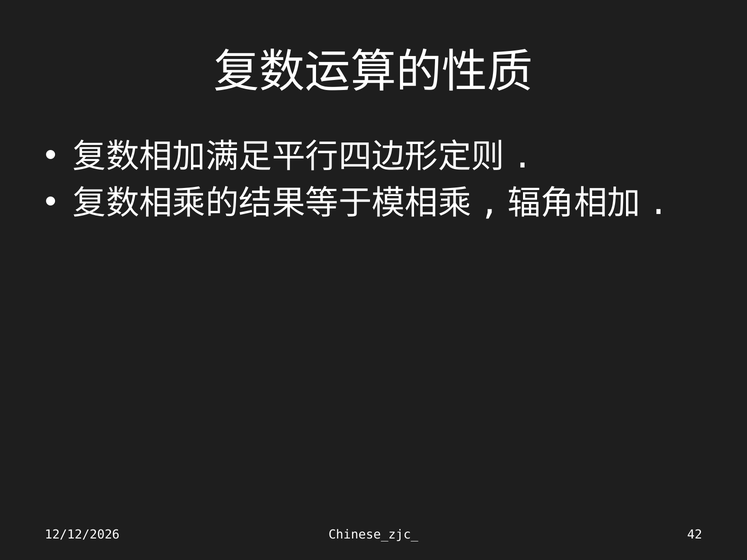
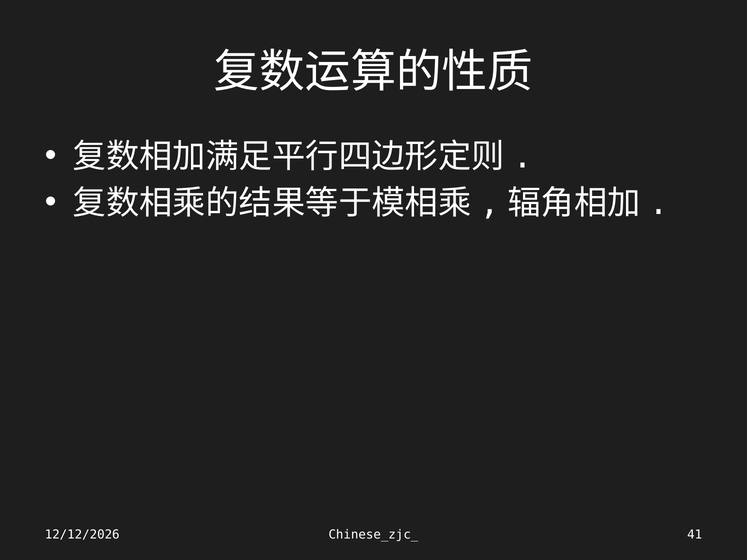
42: 42 -> 41 (695, 535)
